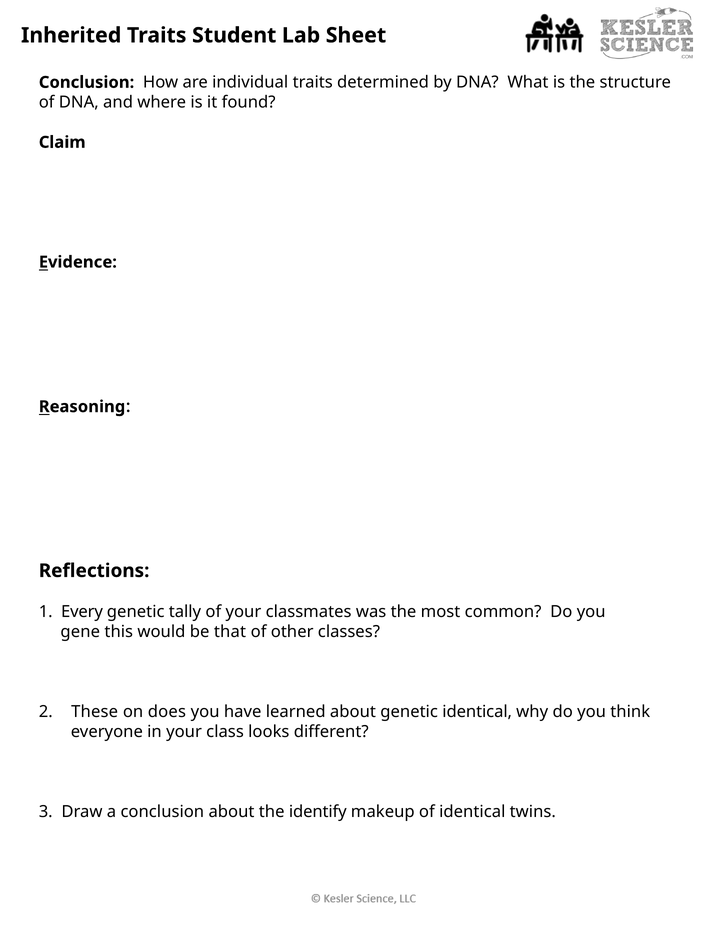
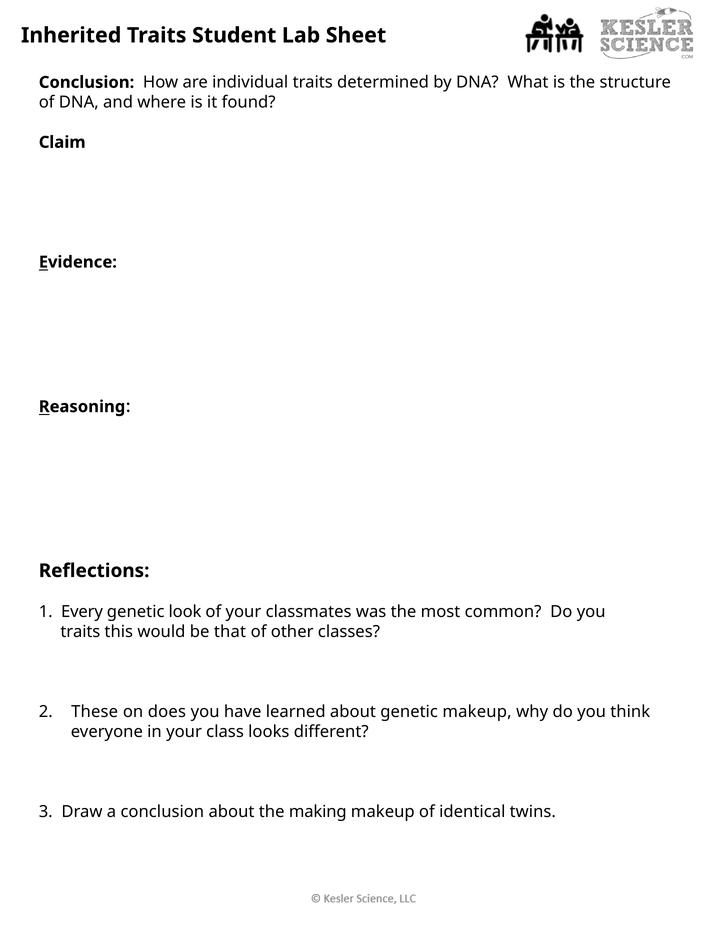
tally: tally -> look (185, 612)
gene: gene -> traits (80, 632)
genetic identical: identical -> makeup (477, 712)
identify: identify -> making (318, 812)
